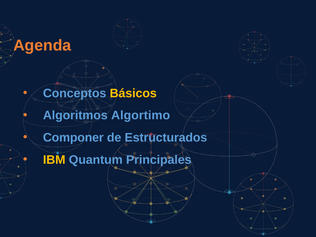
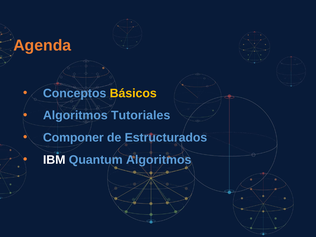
Algortimo: Algortimo -> Tutoriales (141, 115)
IBM colour: yellow -> white (54, 160)
Quantum Principales: Principales -> Algoritmos (159, 160)
